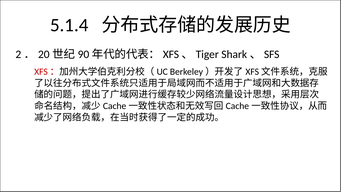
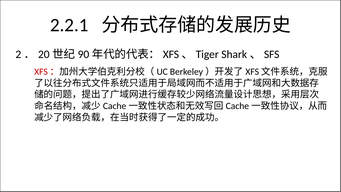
5.1.4: 5.1.4 -> 2.2.1 (69, 25)
